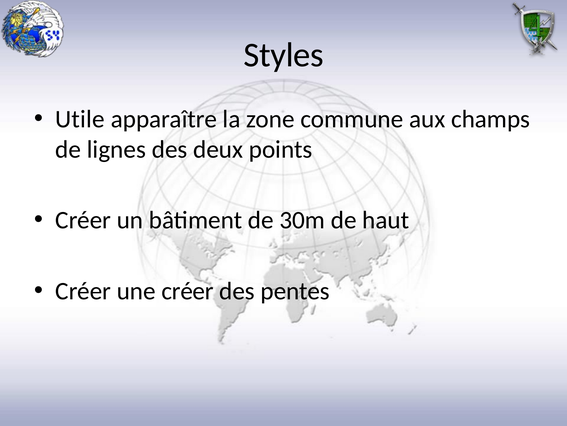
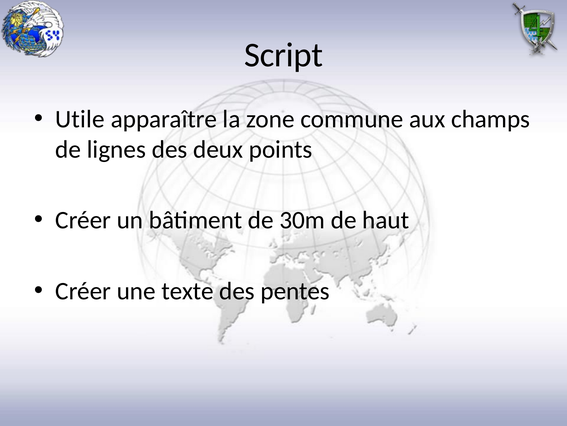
Styles: Styles -> Script (284, 55)
une créer: créer -> texte (188, 290)
